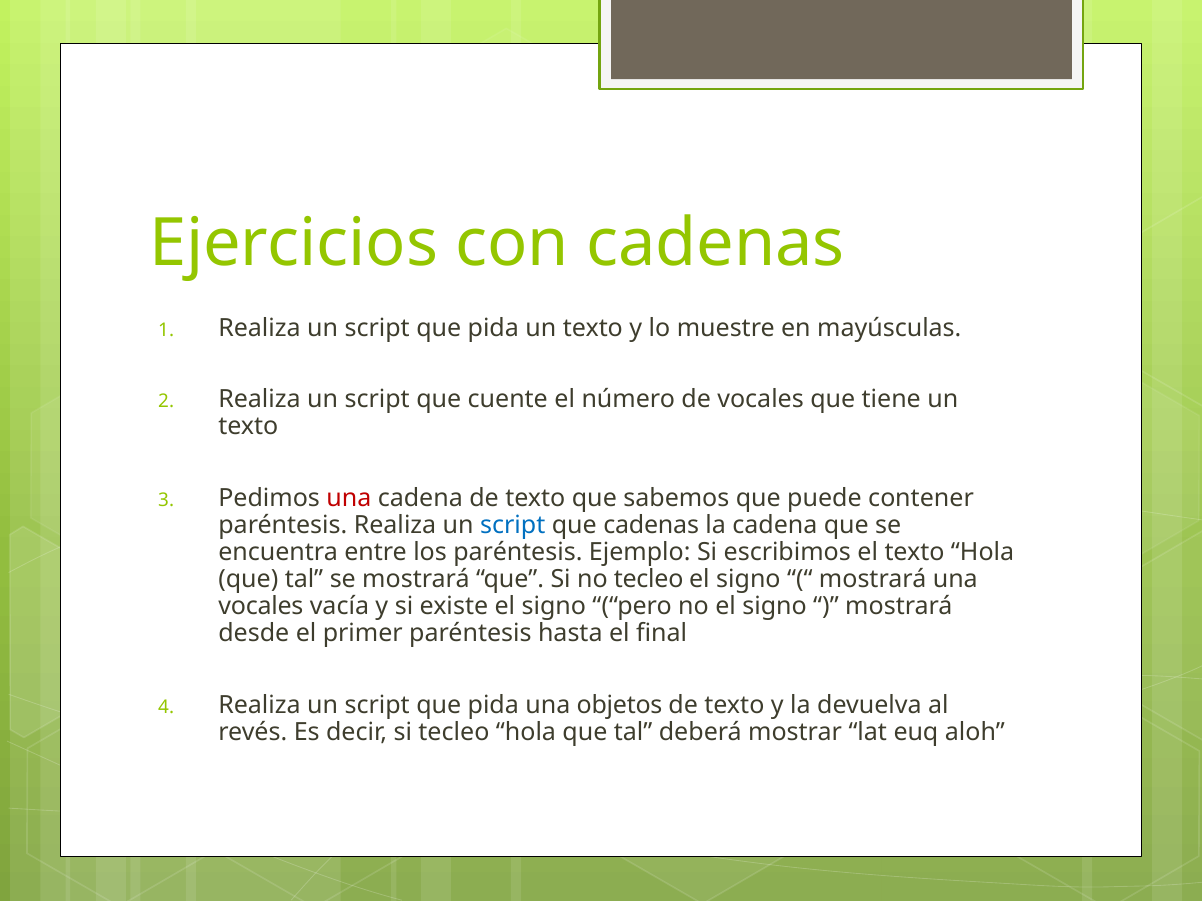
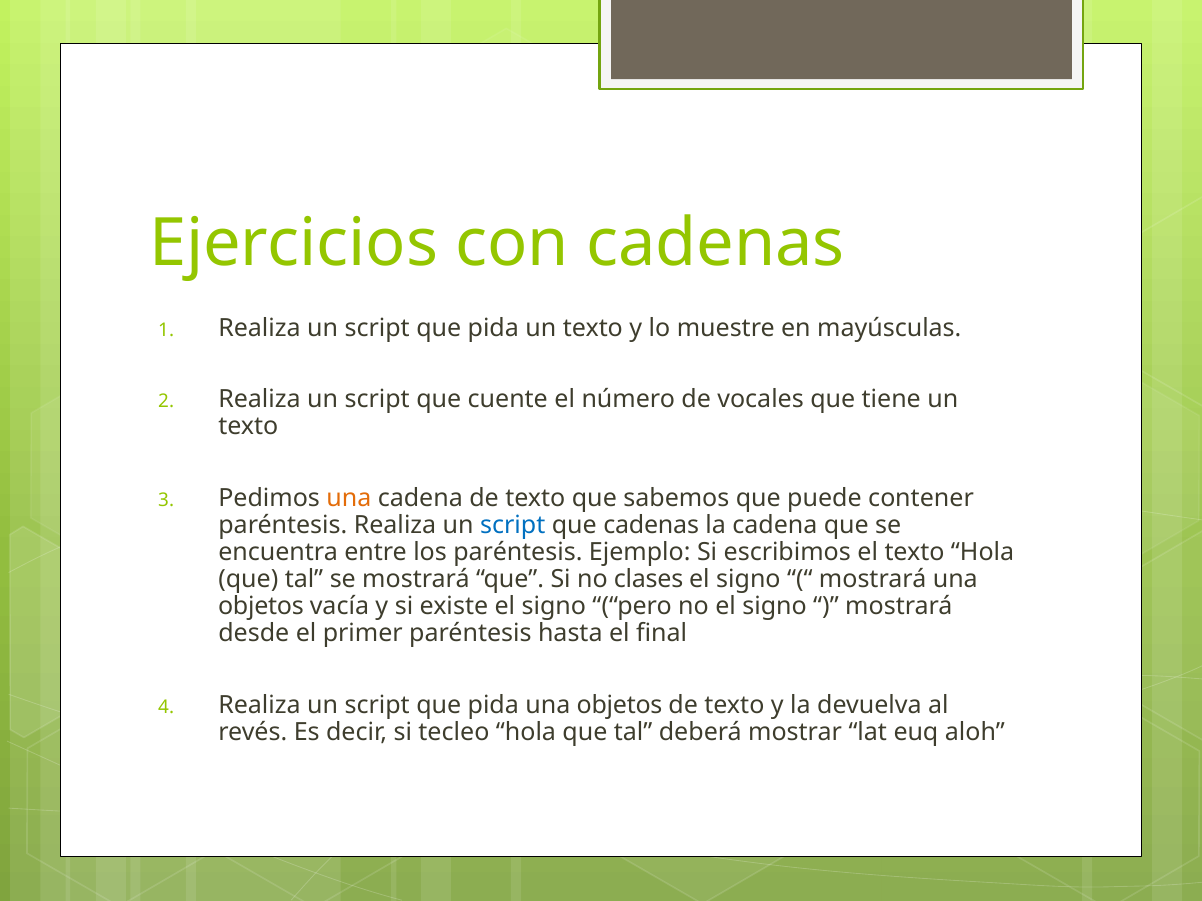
una colour: red -> orange (349, 498)
no tecleo: tecleo -> clases (649, 580)
vocales: vocales -> objetos (261, 607)
